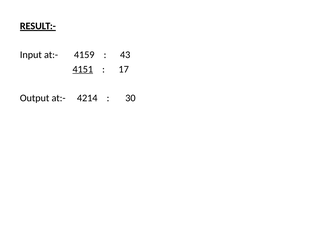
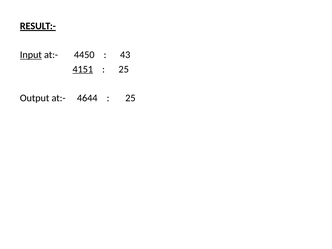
Input underline: none -> present (31, 55)
4159: 4159 -> 4450 (84, 55)
17: 17 -> 25 (124, 69)
4214: 4214 -> 4644 (87, 98)
30: 30 -> 25 (130, 98)
